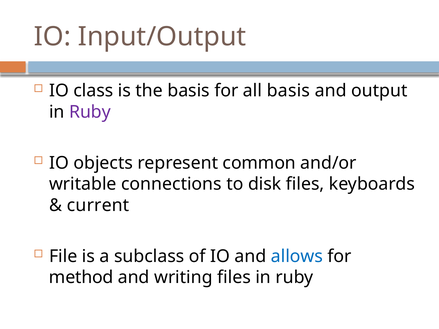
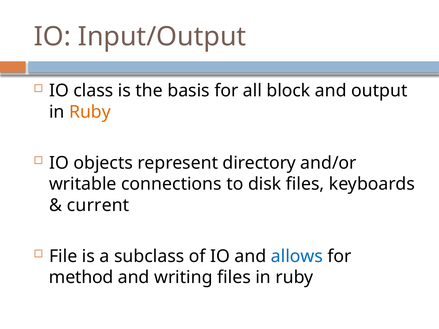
all basis: basis -> block (289, 91)
Ruby colour: purple -> orange (90, 112)
common: common -> directory (259, 163)
